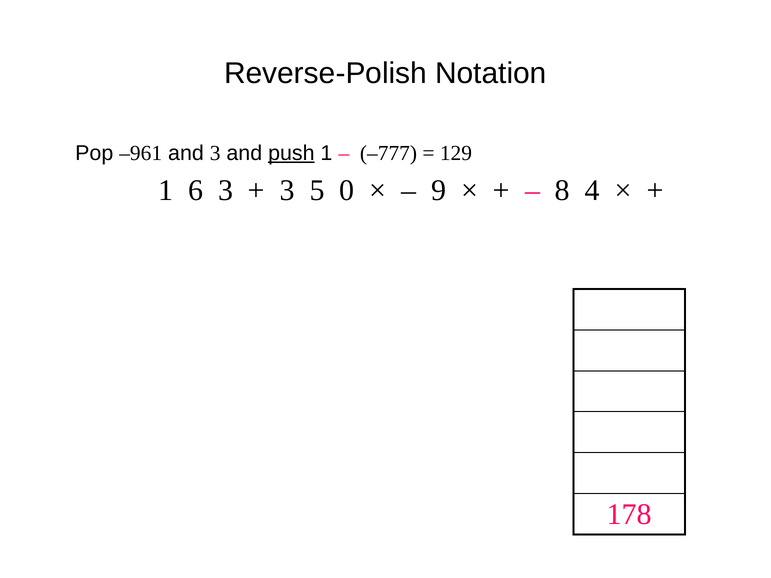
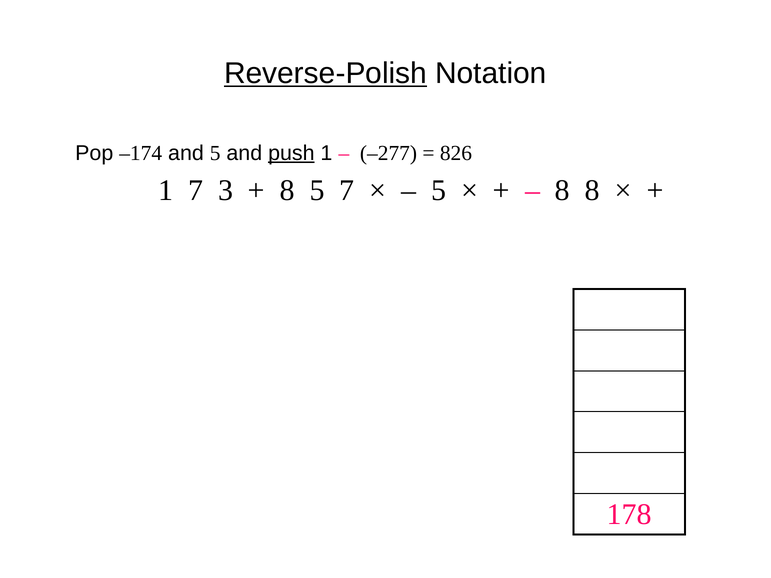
Reverse-Polish underline: none -> present (326, 73)
–961: –961 -> –174 (141, 153)
and 3: 3 -> 5 (215, 153)
–777: –777 -> –277 (389, 153)
129: 129 -> 826 (456, 153)
1 6: 6 -> 7 (196, 191)
3: 3 -> 8 (287, 191)
5 0: 0 -> 7 (347, 191)
9: 9 -> 5 (439, 191)
8 4: 4 -> 8 (592, 191)
